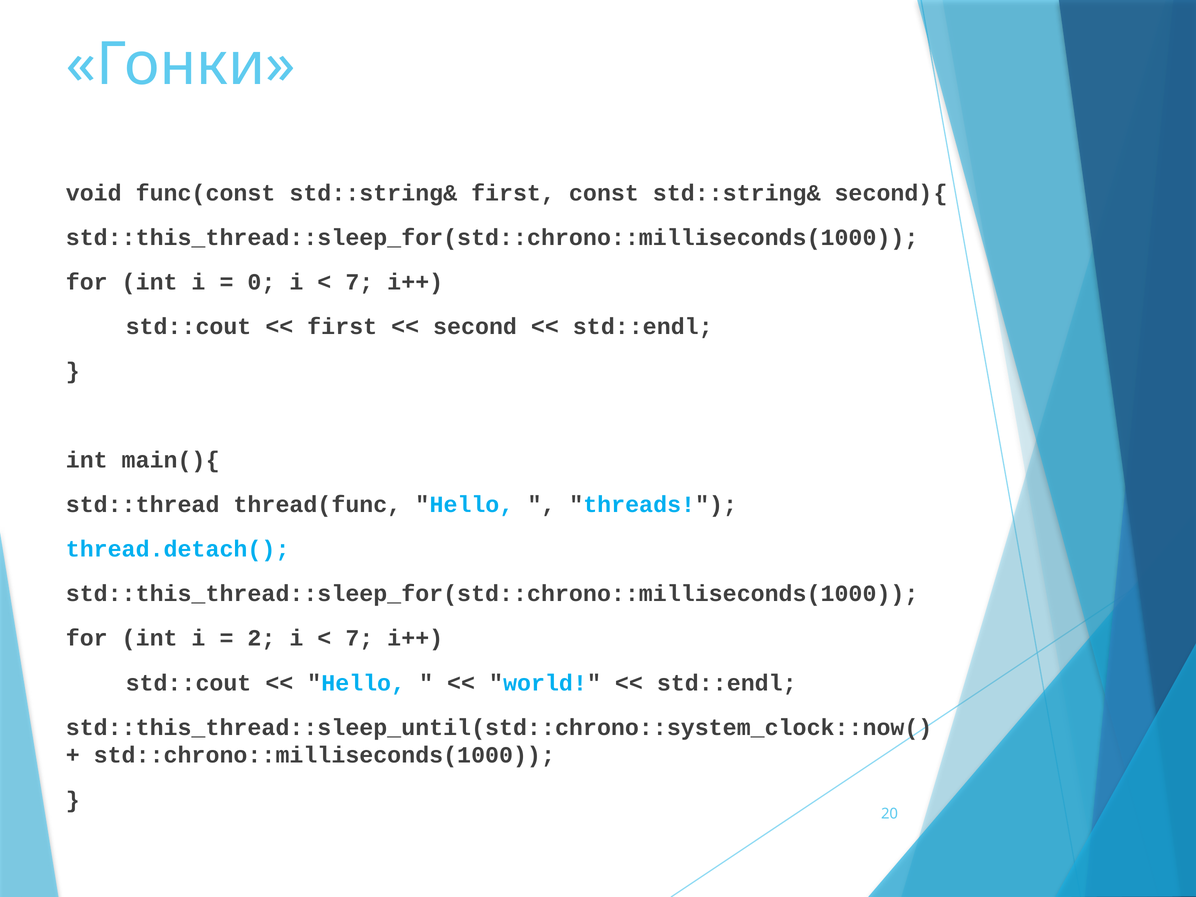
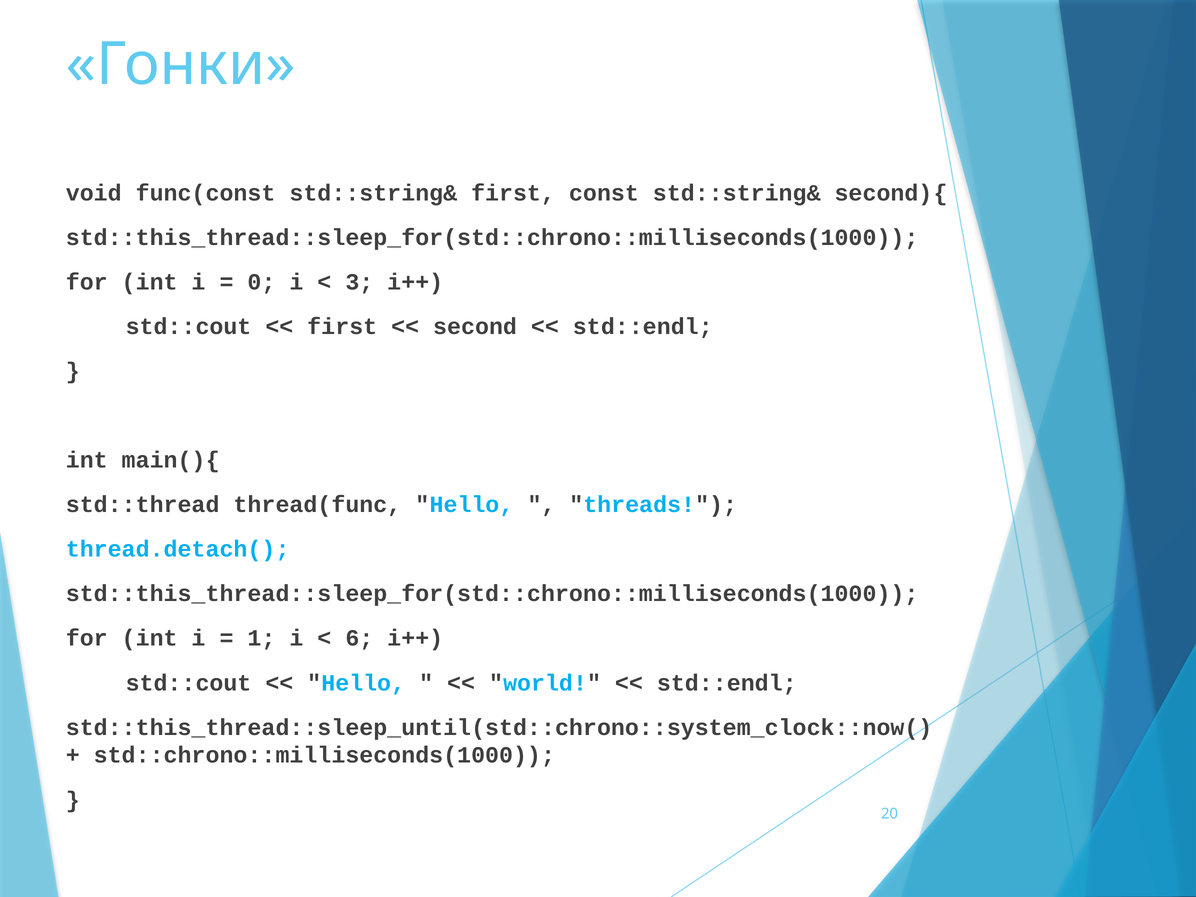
7: 7 -> 3 (359, 282)
2: 2 -> 1 (261, 638)
7: 7 -> 6 (359, 638)
